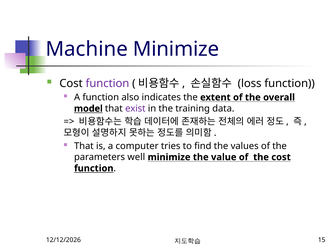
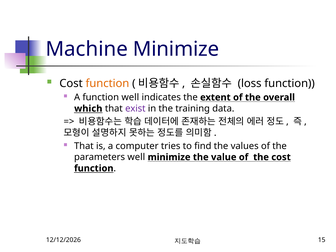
function colour: purple -> orange (107, 83)
function also: also -> well (130, 97)
model: model -> which (88, 109)
